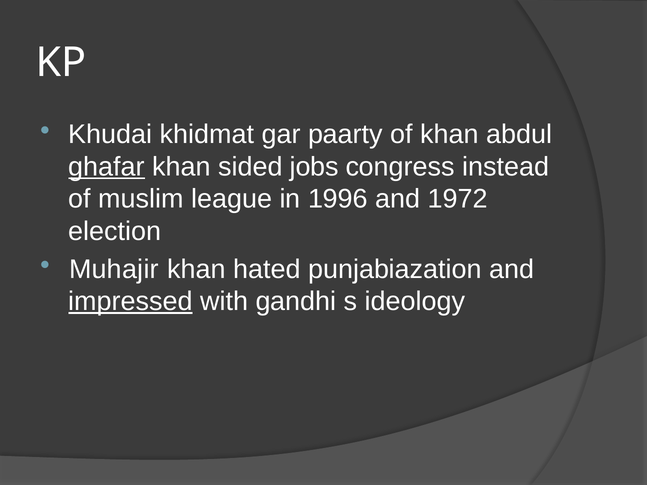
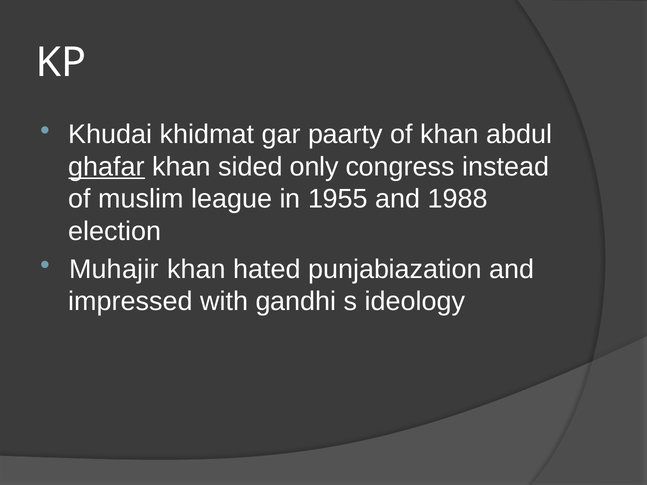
jobs: jobs -> only (314, 167)
1996: 1996 -> 1955 (338, 199)
1972: 1972 -> 1988 (458, 199)
impressed underline: present -> none (131, 302)
